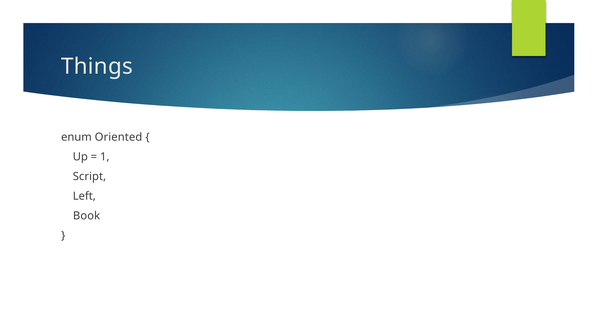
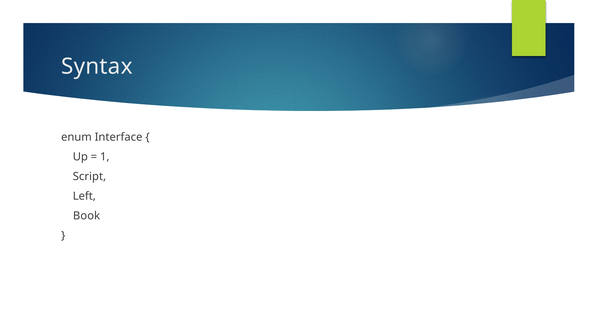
Things: Things -> Syntax (97, 67)
Oriented: Oriented -> Interface (119, 137)
